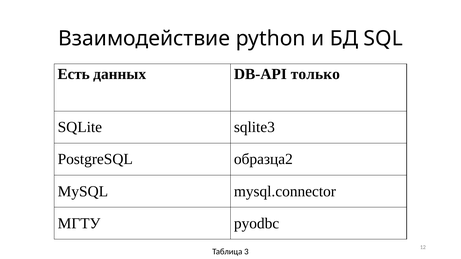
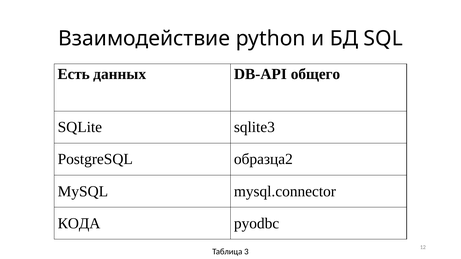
только: только -> общего (315, 74)
МГТУ: МГТУ -> КОДА (79, 224)
